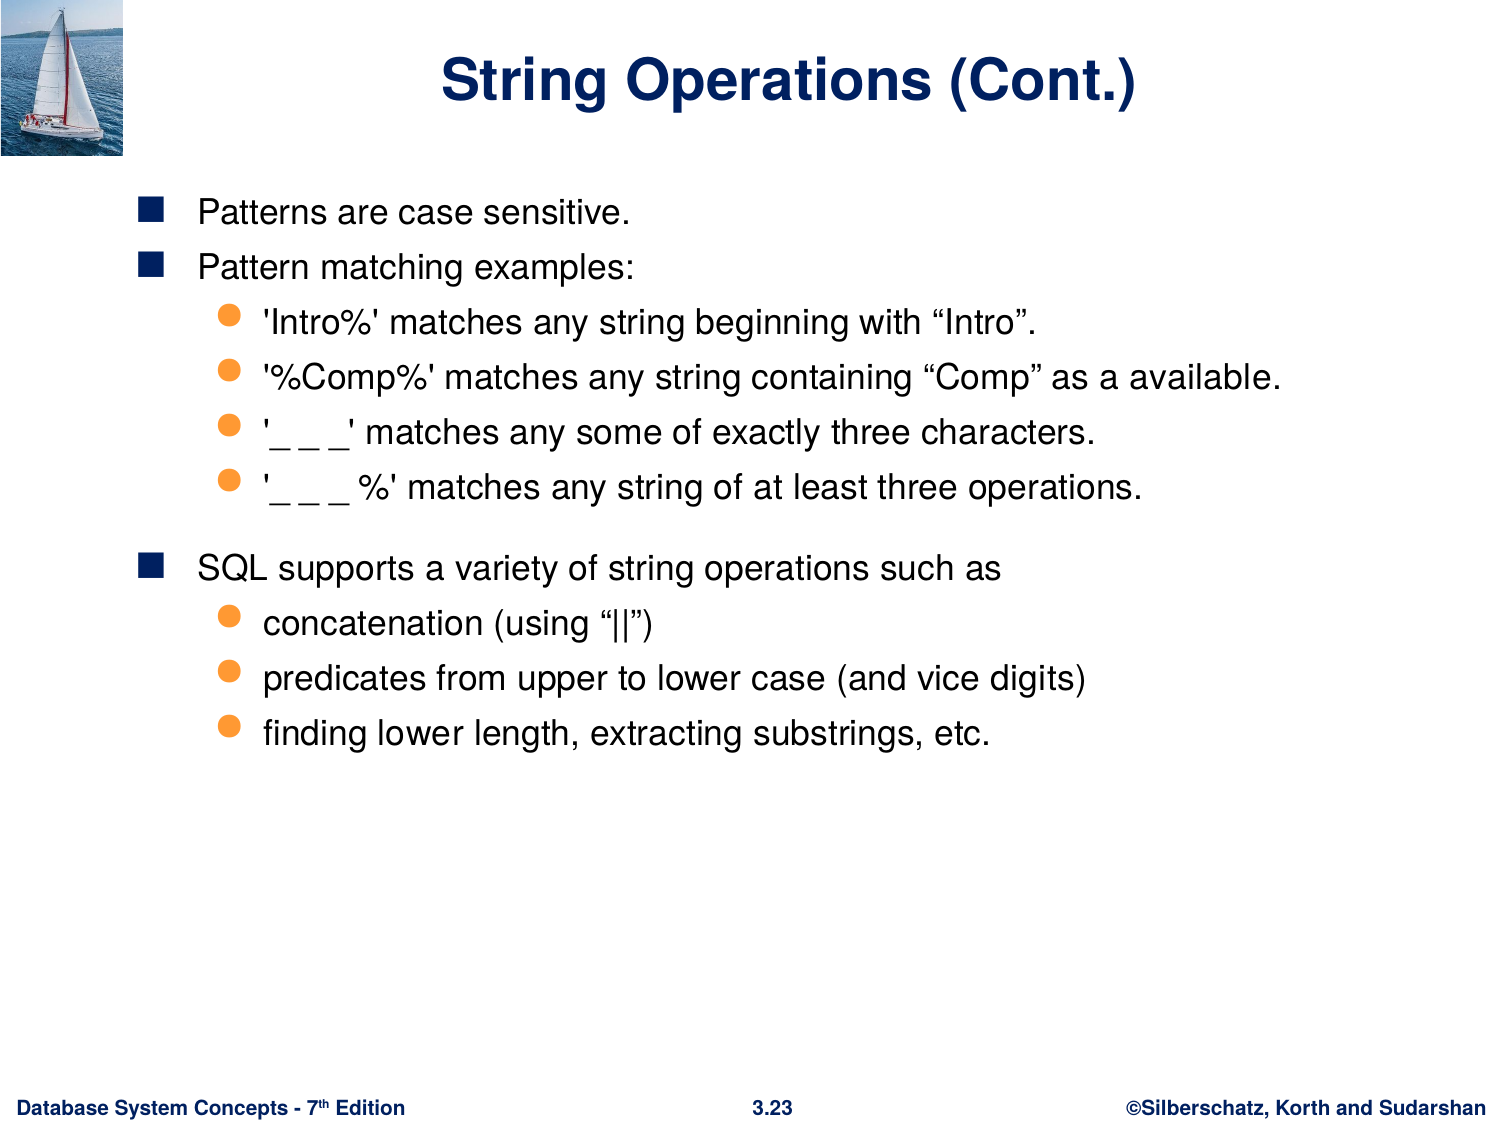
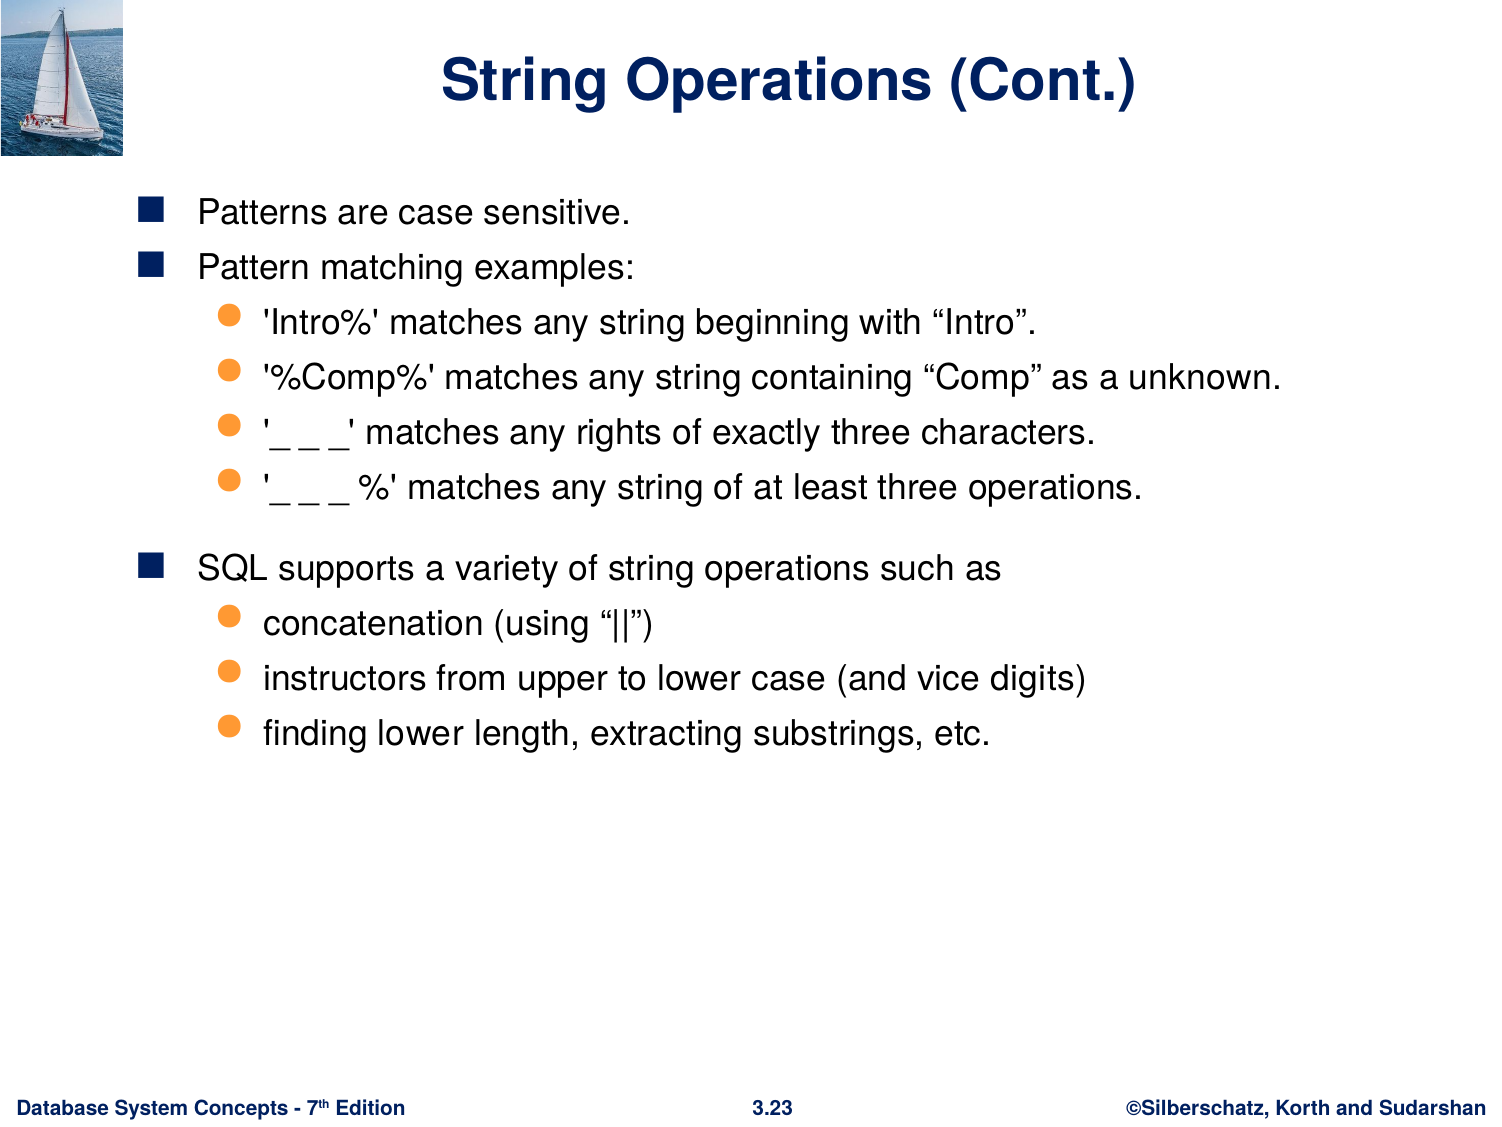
available: available -> unknown (1206, 378)
some: some -> rights (619, 433)
predicates: predicates -> instructors (345, 679)
